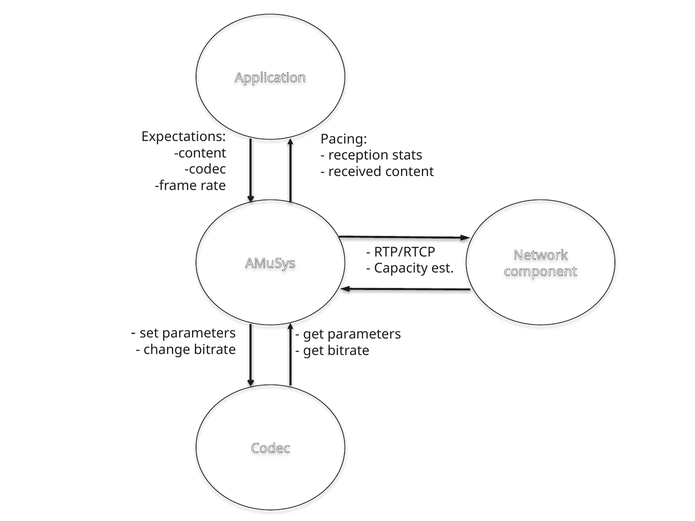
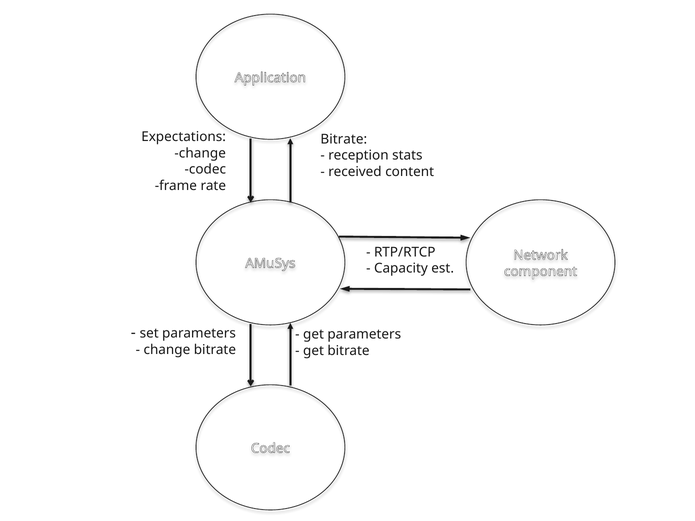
Pacing: Pacing -> Bitrate (344, 139)
content: content -> change (200, 153)
